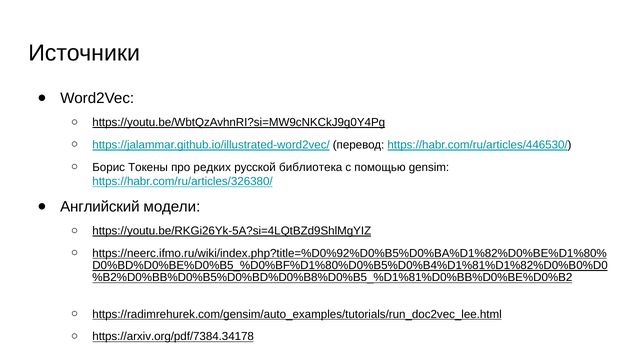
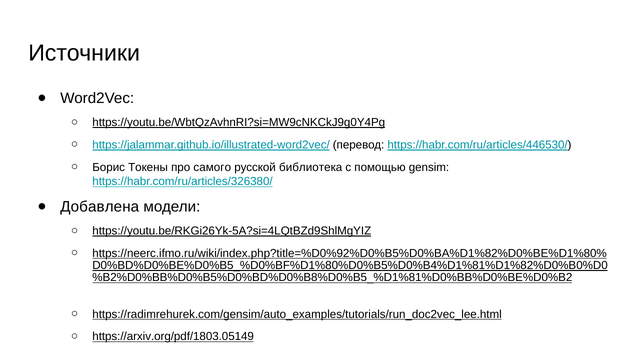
редких: редких -> самого (212, 167)
Английский: Английский -> Добавлена (100, 206)
https://arxiv.org/pdf/7384.34178: https://arxiv.org/pdf/7384.34178 -> https://arxiv.org/pdf/1803.05149 (173, 336)
